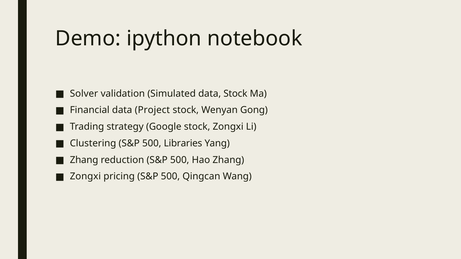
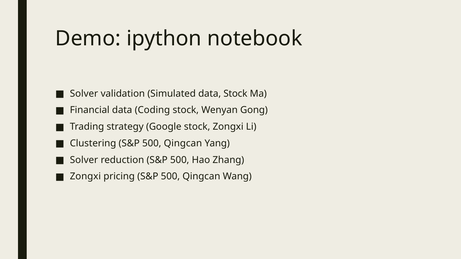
Project: Project -> Coding (152, 110)
Clustering S&P 500 Libraries: Libraries -> Qingcan (183, 143)
Zhang: Zhang -> Solver (84, 160)
